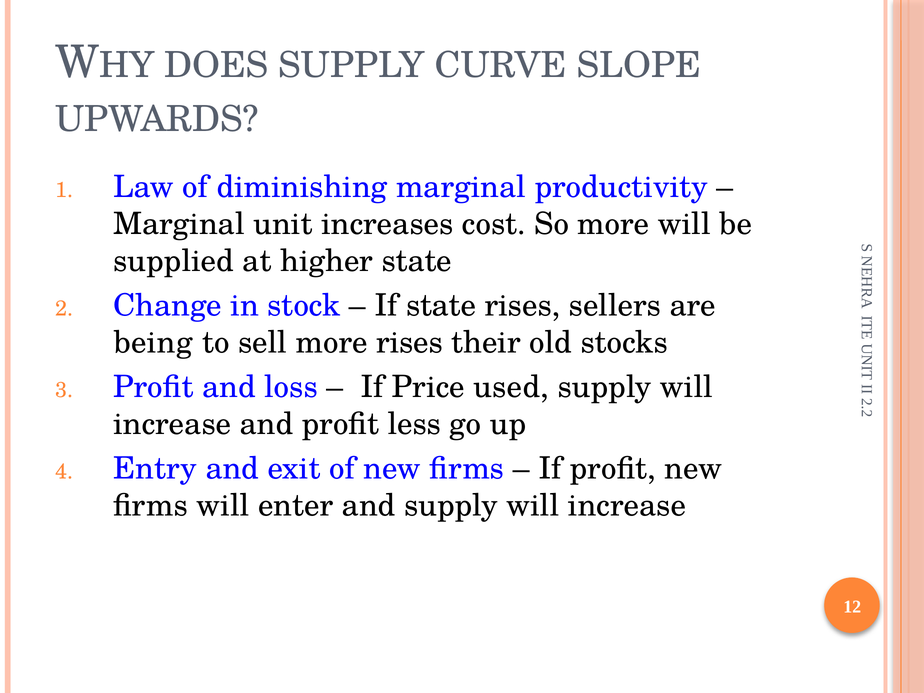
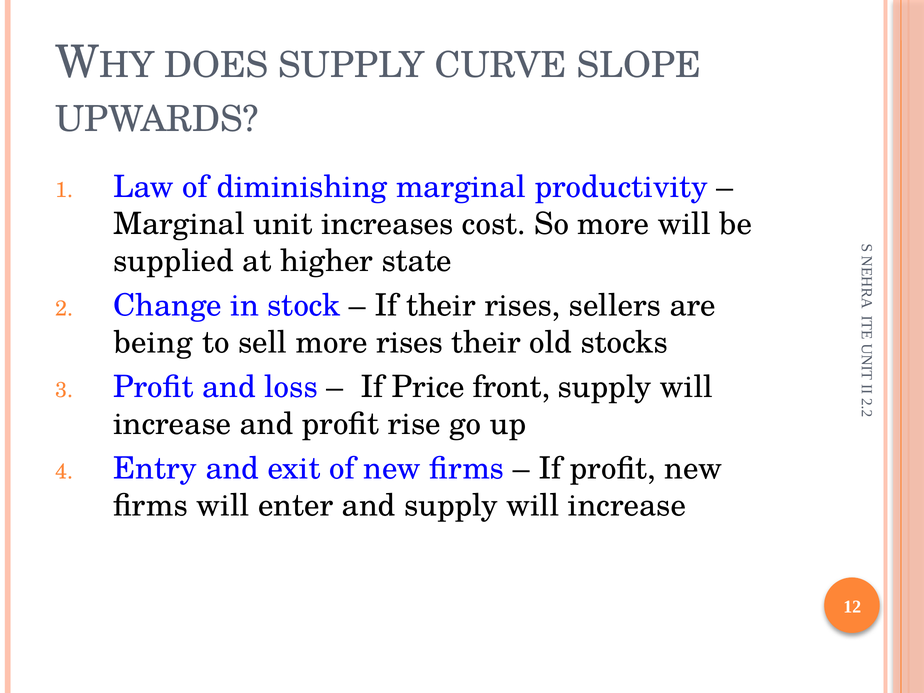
If state: state -> their (441, 306)
used: used -> front (511, 387)
less: less -> rise (414, 424)
